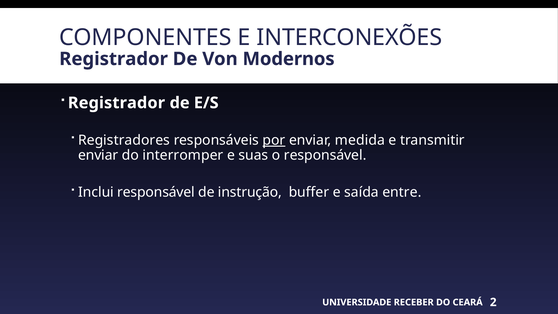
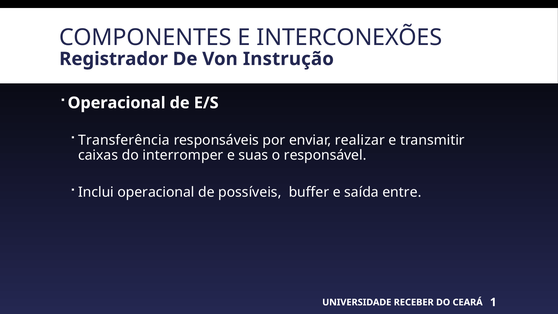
Modernos: Modernos -> Instrução (288, 59)
Registrador: Registrador -> Operacional (117, 103)
Registradores: Registradores -> Transferência (124, 140)
por underline: present -> none (274, 140)
medida: medida -> realizar (360, 140)
enviar: enviar -> caixas (98, 155)
Inclui responsável: responsável -> operacional (156, 192)
instrução: instrução -> possíveis (250, 192)
2: 2 -> 1 (493, 302)
